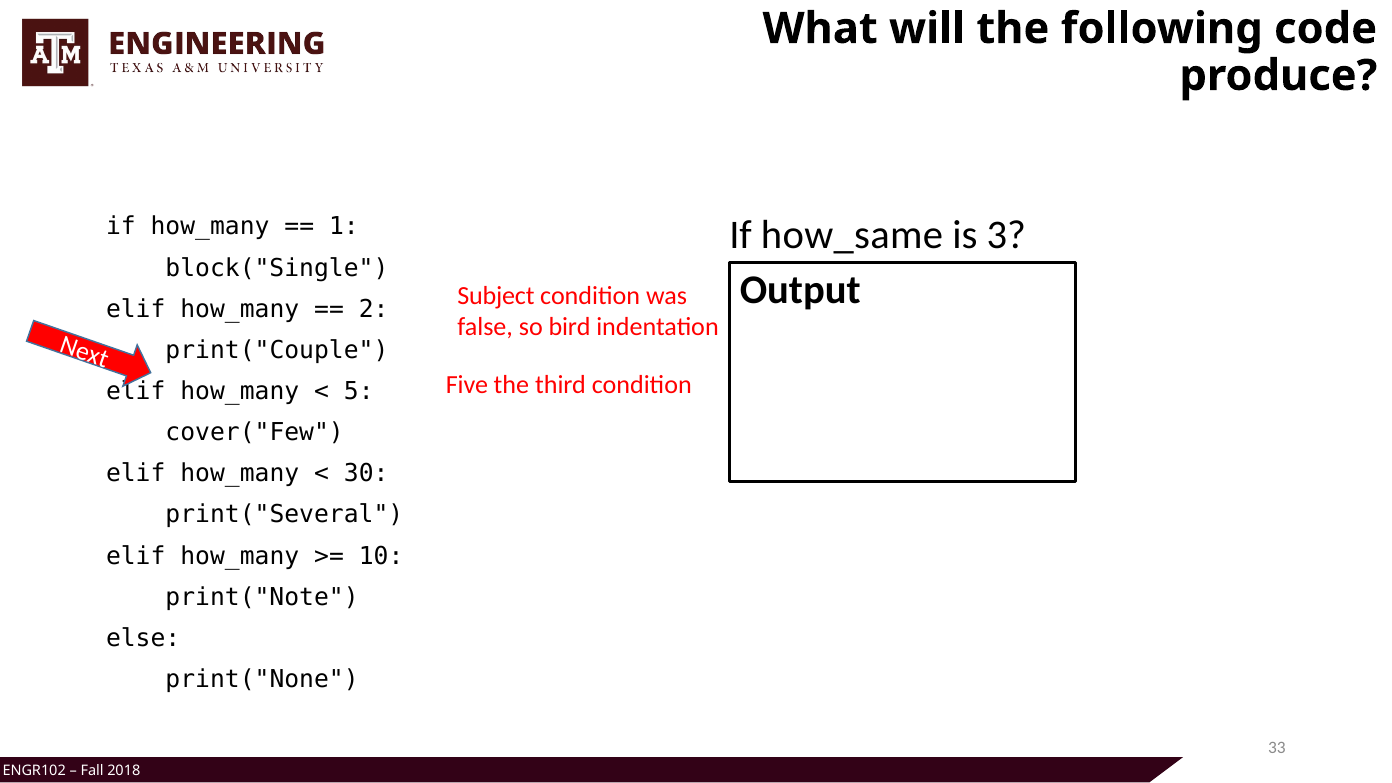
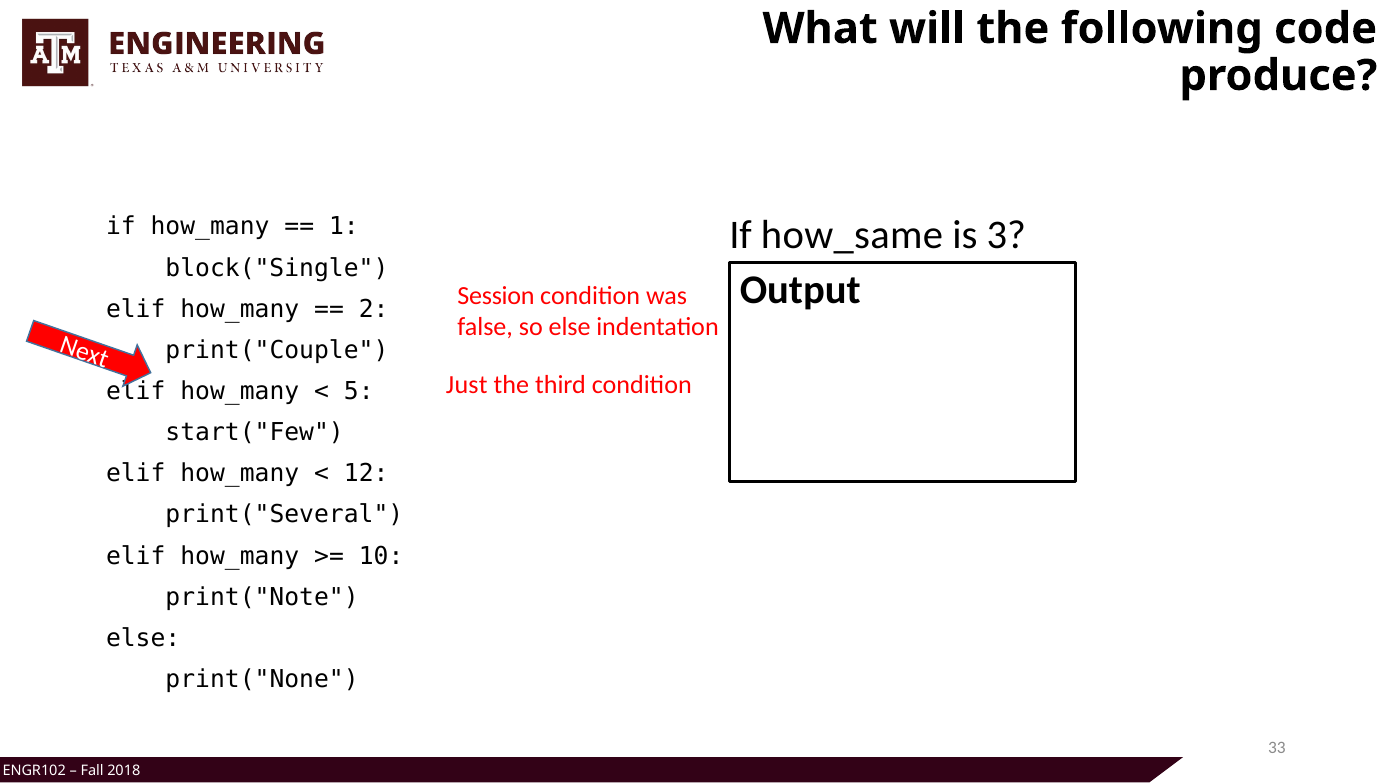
Subject: Subject -> Session (496, 296)
so bird: bird -> else (570, 327)
Five: Five -> Just (467, 385)
cover("Few: cover("Few -> start("Few (255, 433)
30: 30 -> 12 (366, 474)
